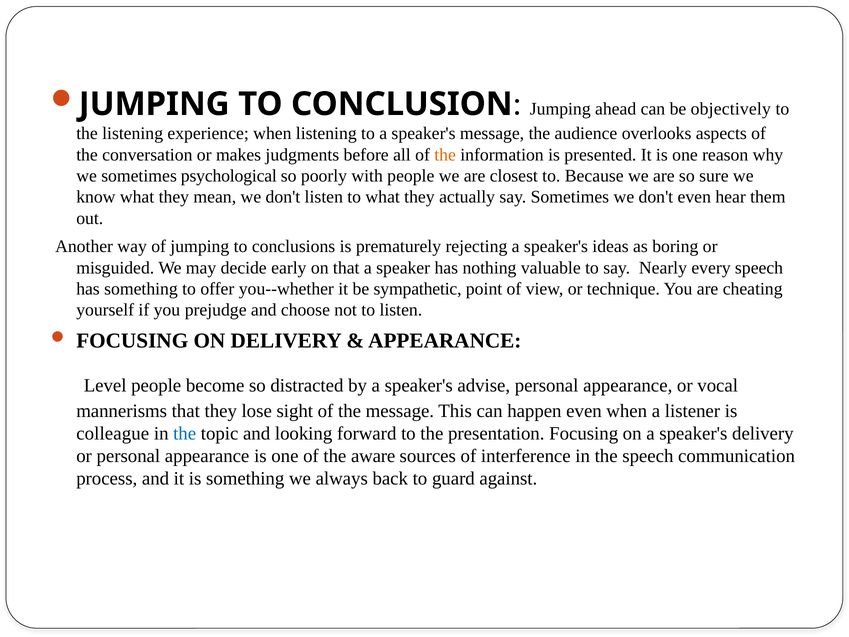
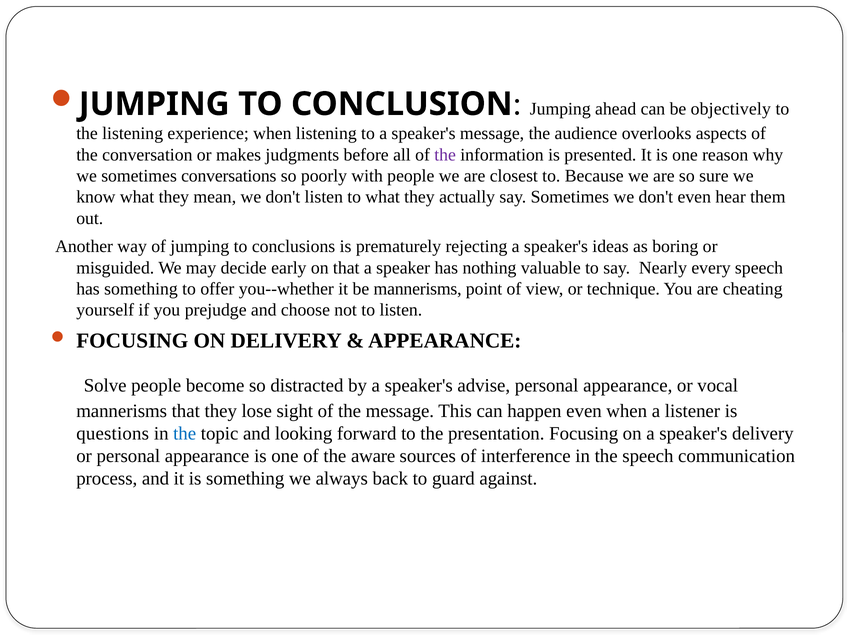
the colour: orange -> purple (445, 155)
psychological: psychological -> conversations (229, 176)
be sympathetic: sympathetic -> mannerisms (418, 289)
Level: Level -> Solve (105, 385)
colleague: colleague -> questions (113, 433)
